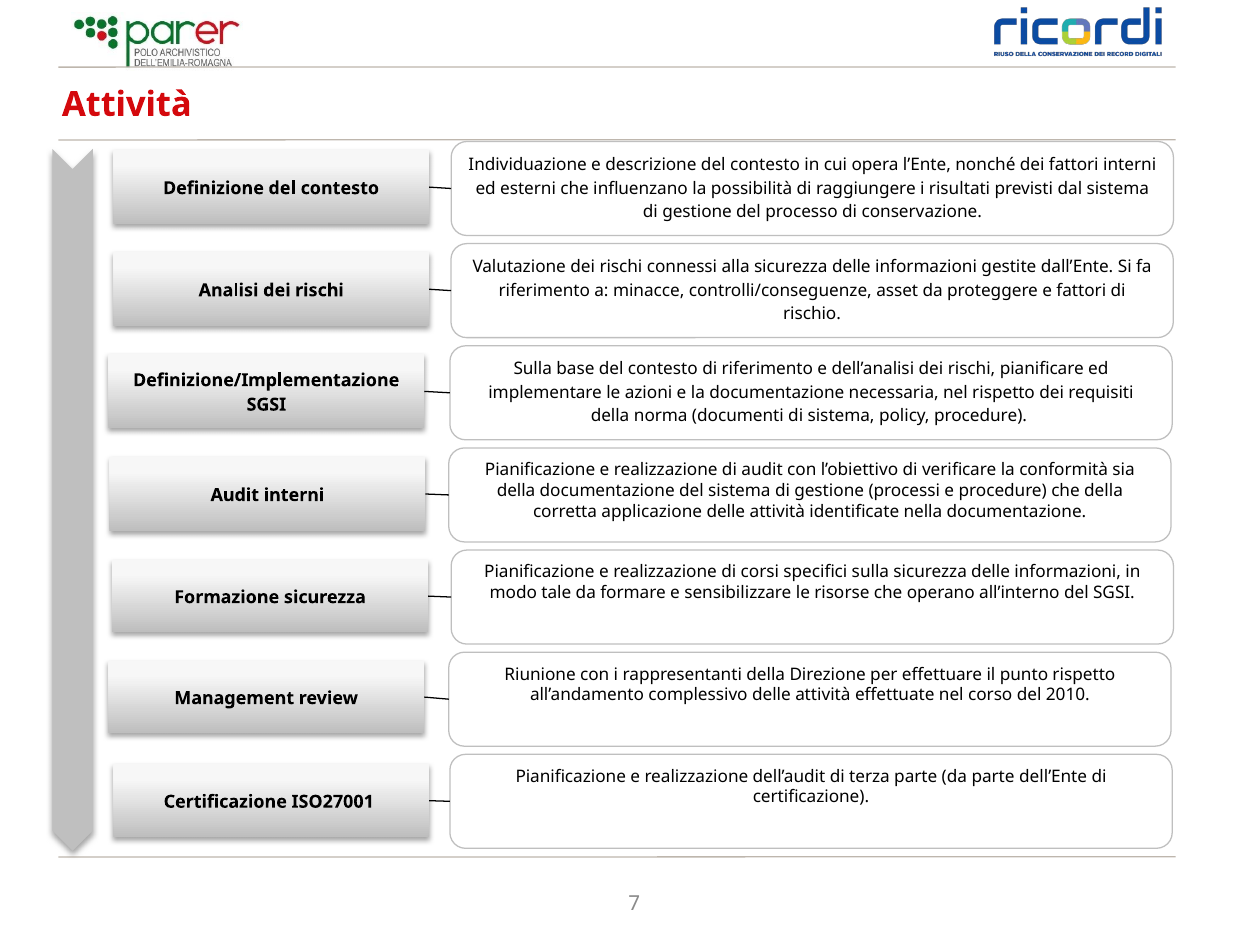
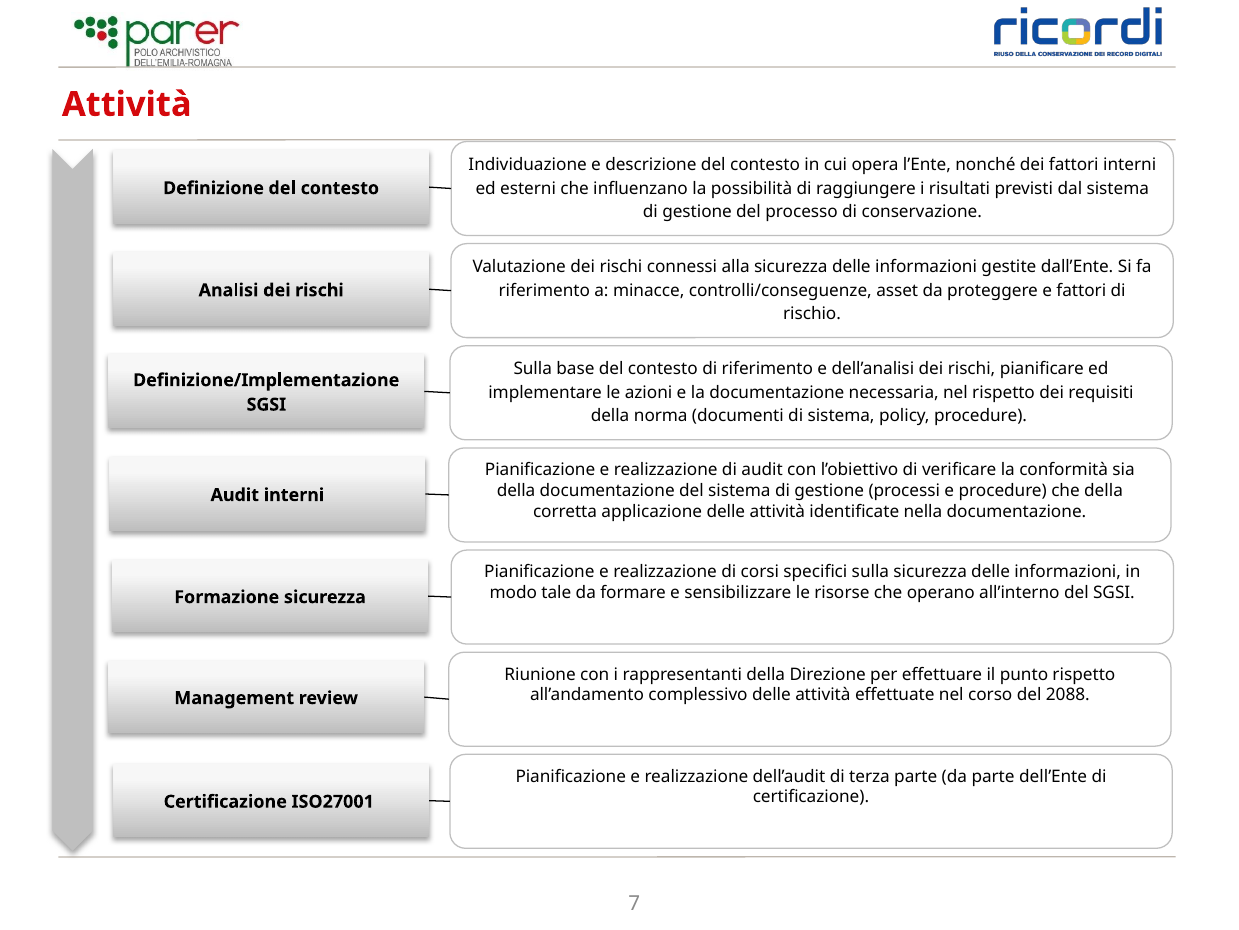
2010: 2010 -> 2088 (1068, 694)
